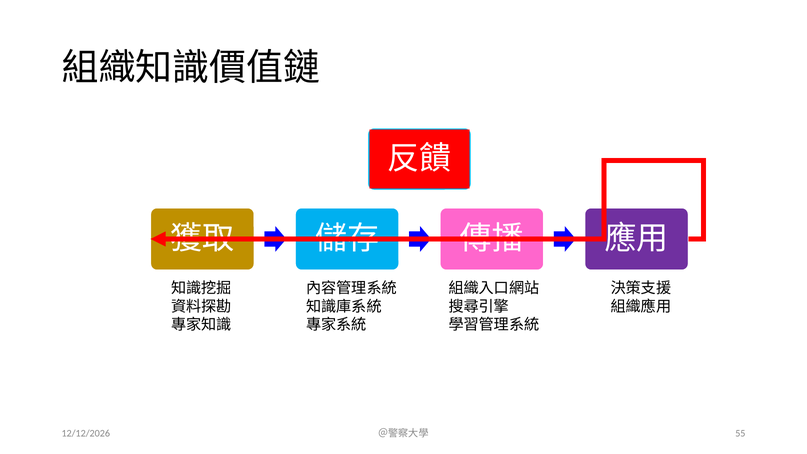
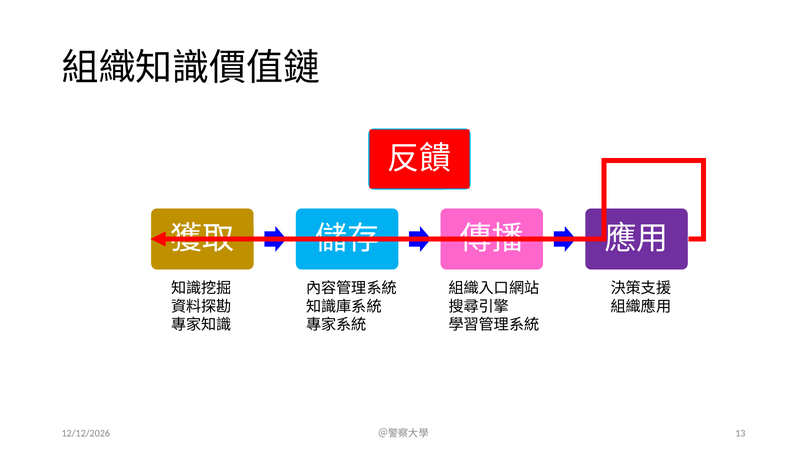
55: 55 -> 13 (740, 433)
